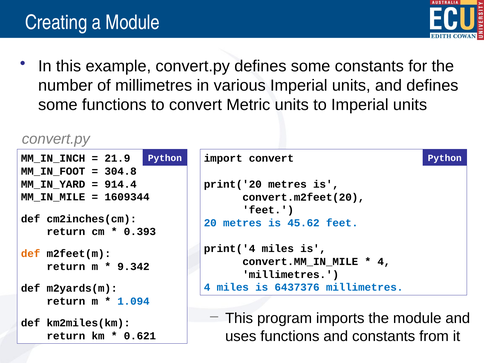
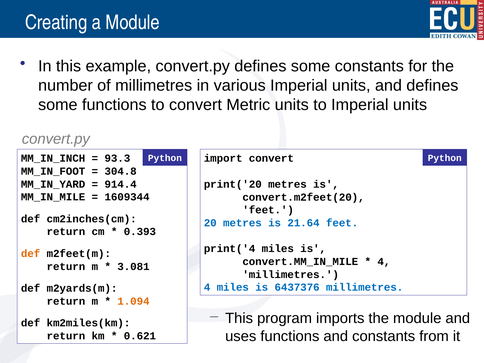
21.9: 21.9 -> 93.3 (117, 158)
45.62: 45.62 -> 21.64 (304, 223)
9.342: 9.342 -> 3.081 (133, 266)
1.094 colour: blue -> orange (133, 301)
